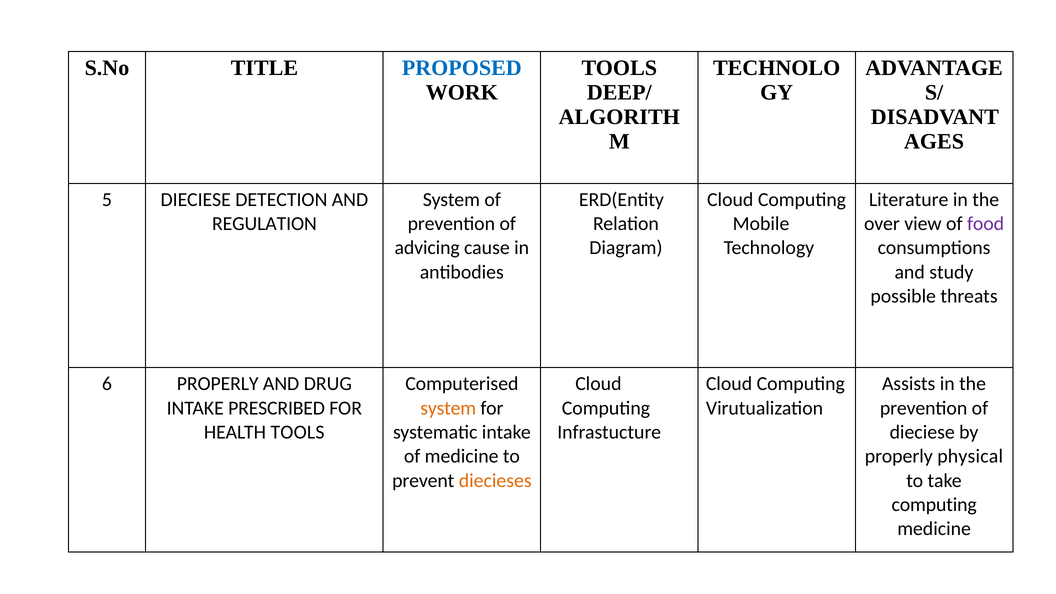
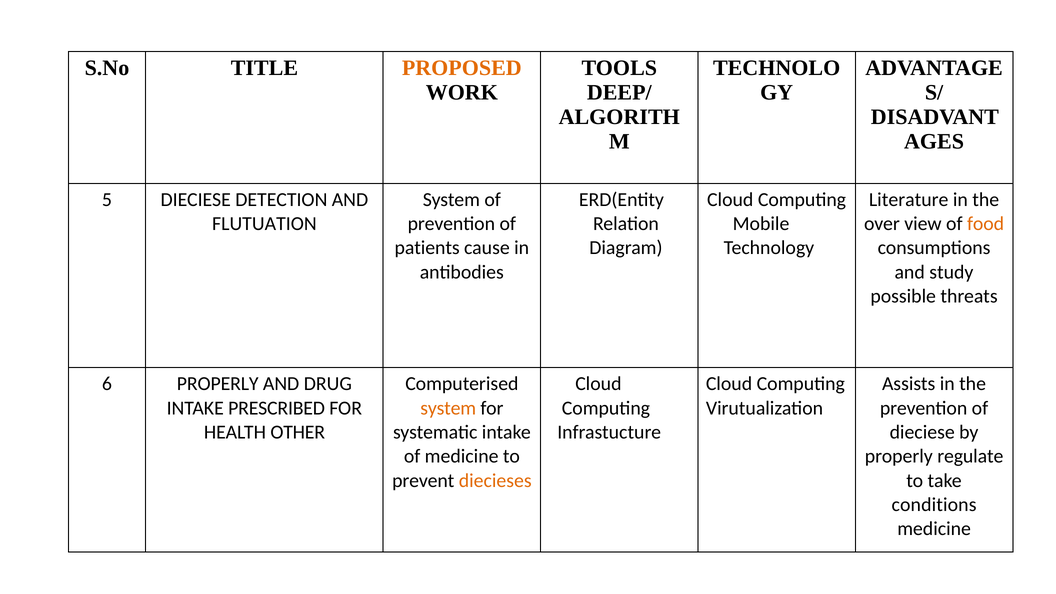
PROPOSED colour: blue -> orange (462, 68)
REGULATION: REGULATION -> FLUTUATION (264, 224)
food colour: purple -> orange (986, 224)
advicing: advicing -> patients (427, 248)
HEALTH TOOLS: TOOLS -> OTHER (298, 432)
physical: physical -> regulate (970, 456)
computing: computing -> conditions (934, 505)
